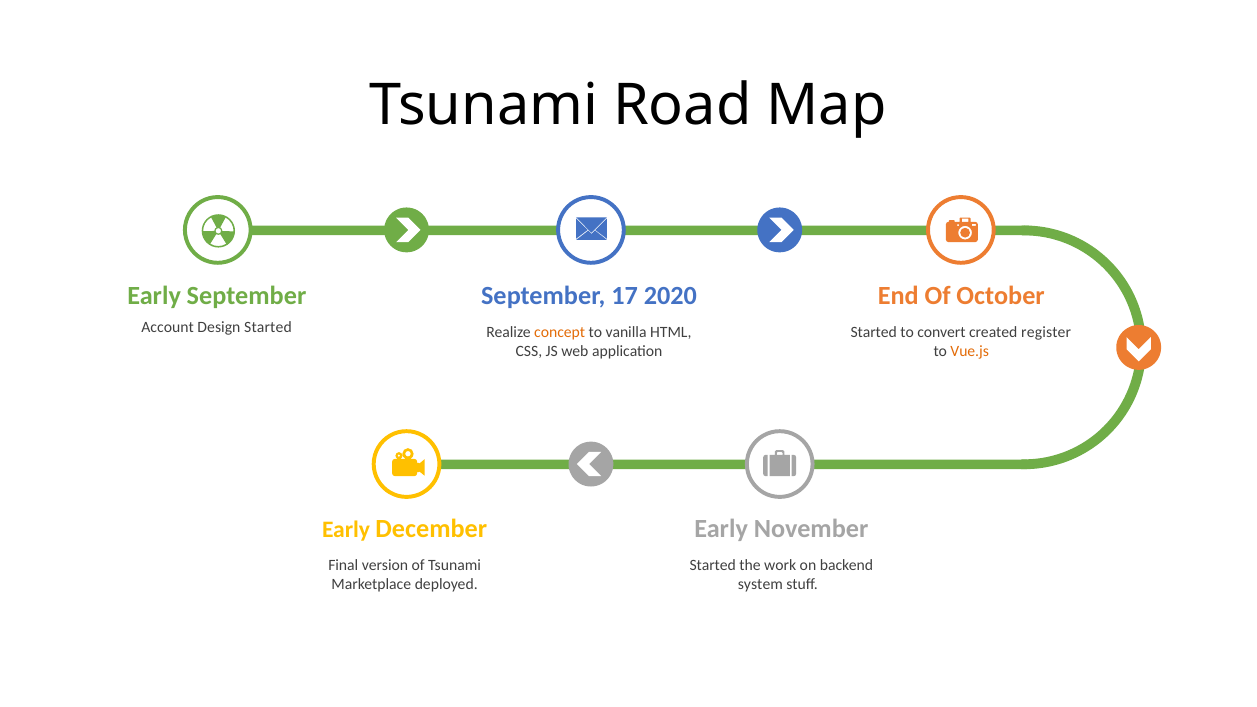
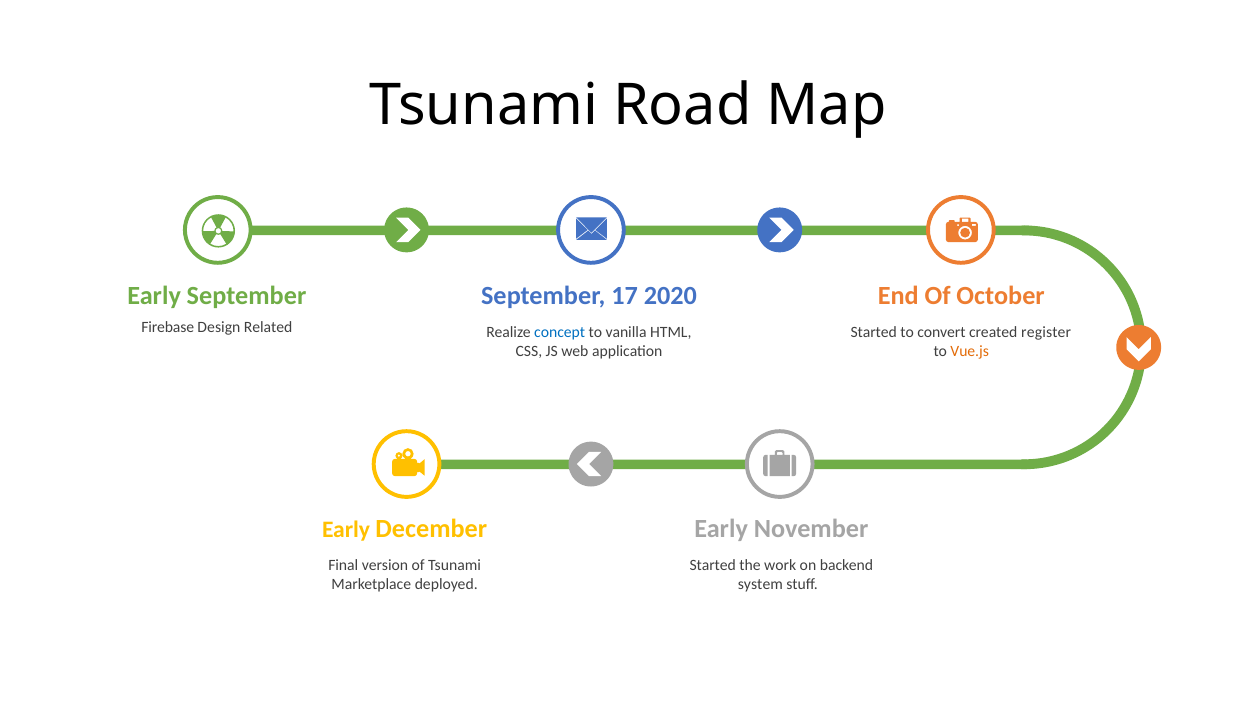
Account: Account -> Firebase (168, 327)
Design Started: Started -> Related (268, 327)
concept colour: orange -> blue (560, 332)
